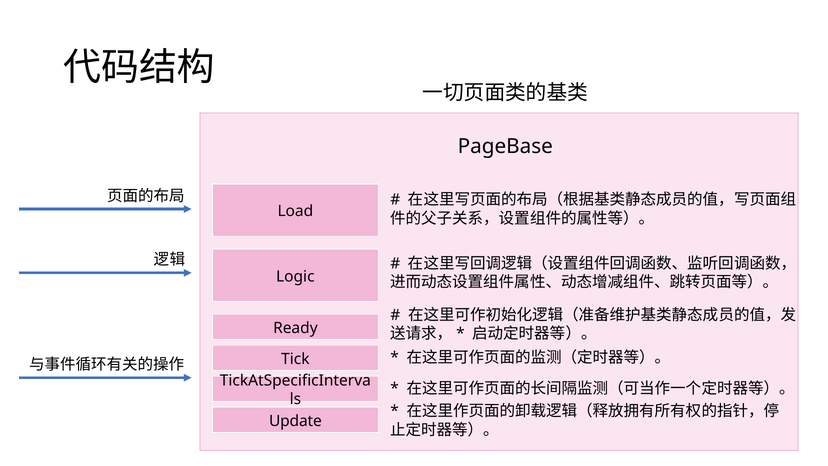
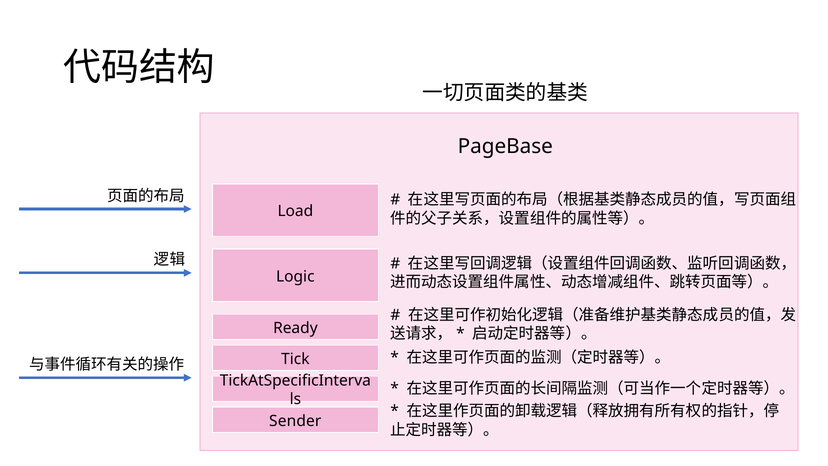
Update: Update -> Sender (295, 421)
